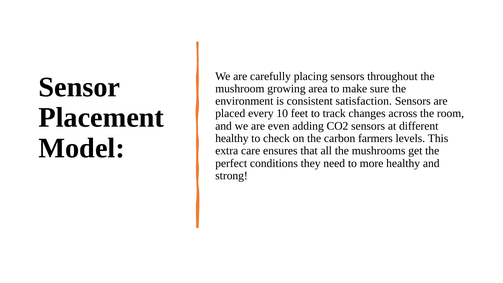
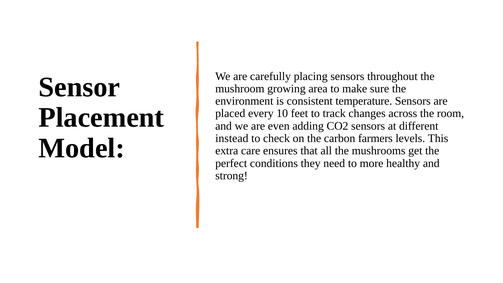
satisfaction: satisfaction -> temperature (364, 101)
healthy: healthy -> instead (232, 138)
